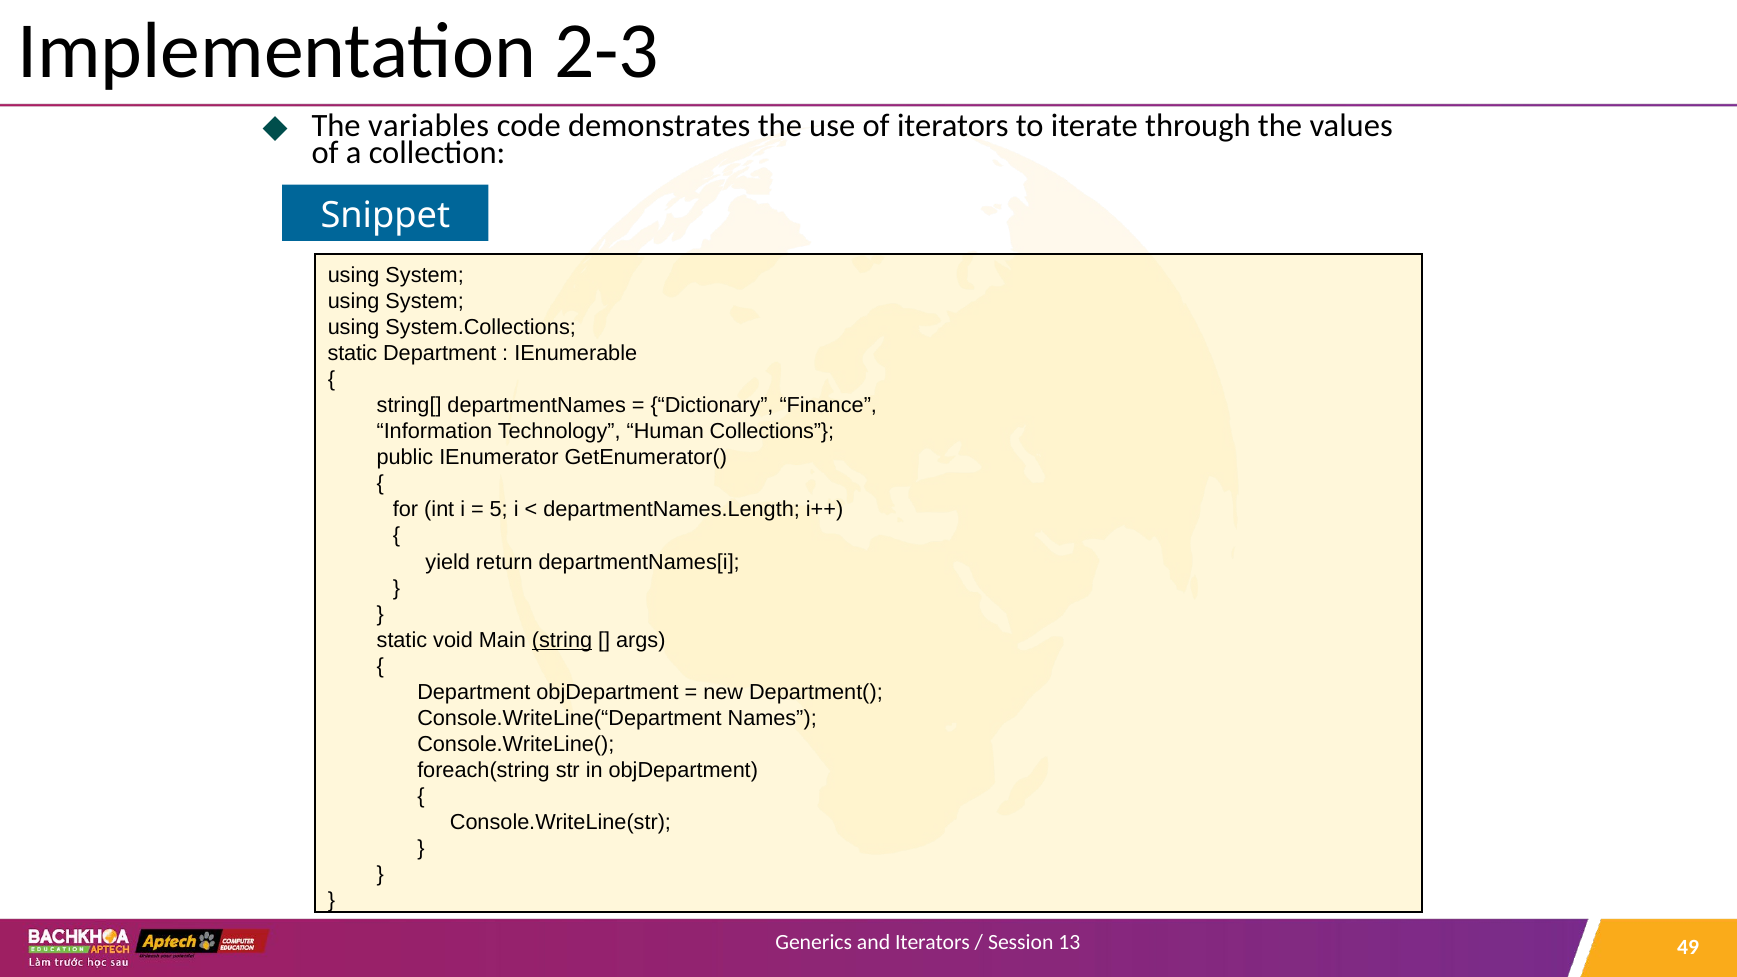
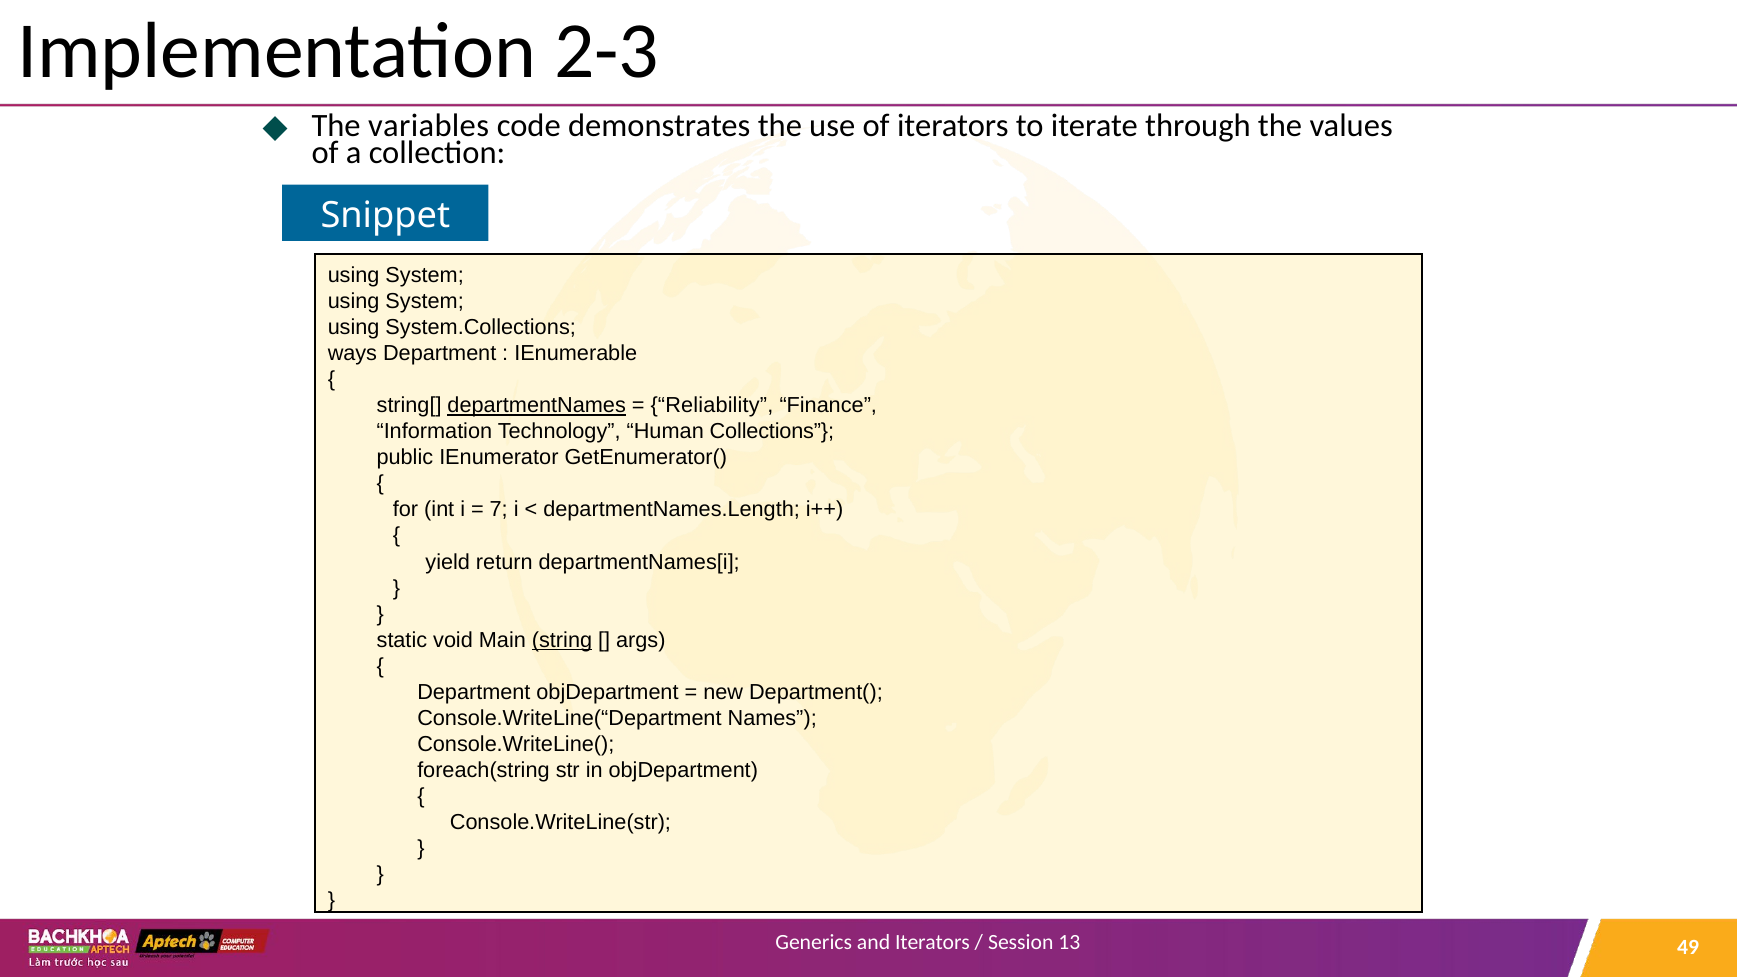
static: static -> ways (352, 353)
departmentNames underline: none -> present (537, 406)
Dictionary: Dictionary -> Reliability (712, 406)
5: 5 -> 7 (499, 510)
